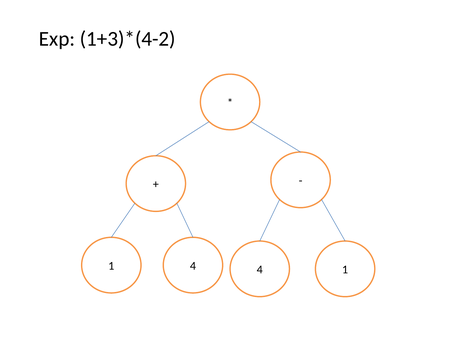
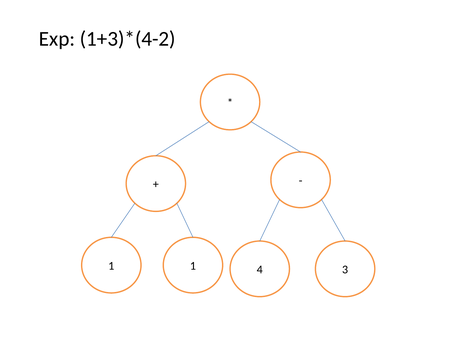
1 4: 4 -> 1 (193, 266)
4 1: 1 -> 3 (345, 270)
